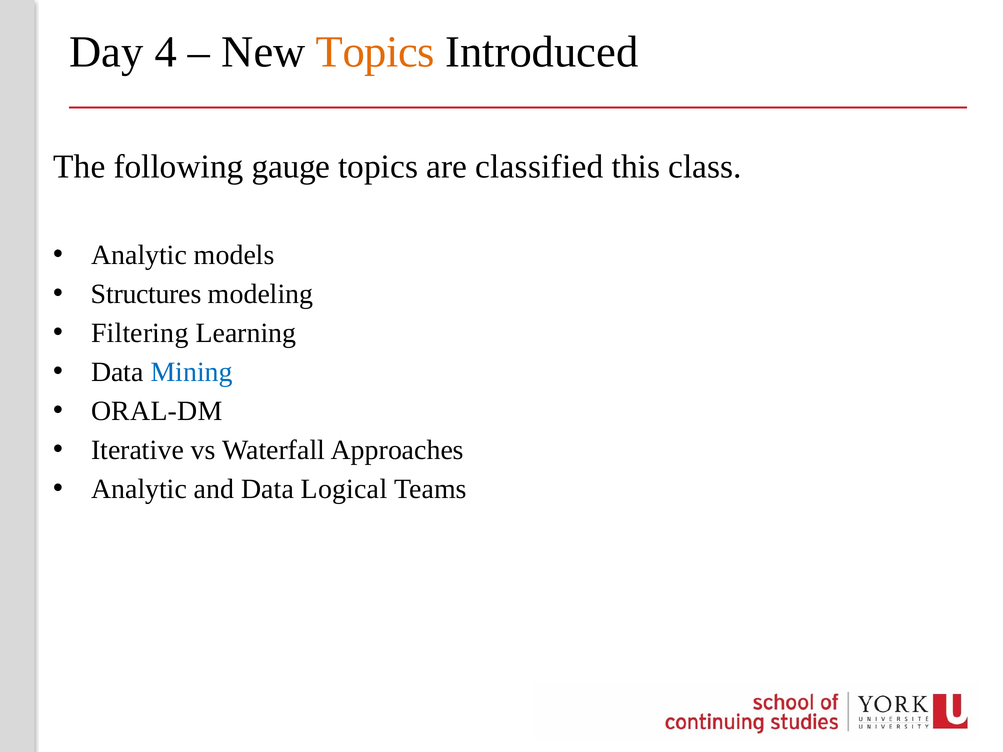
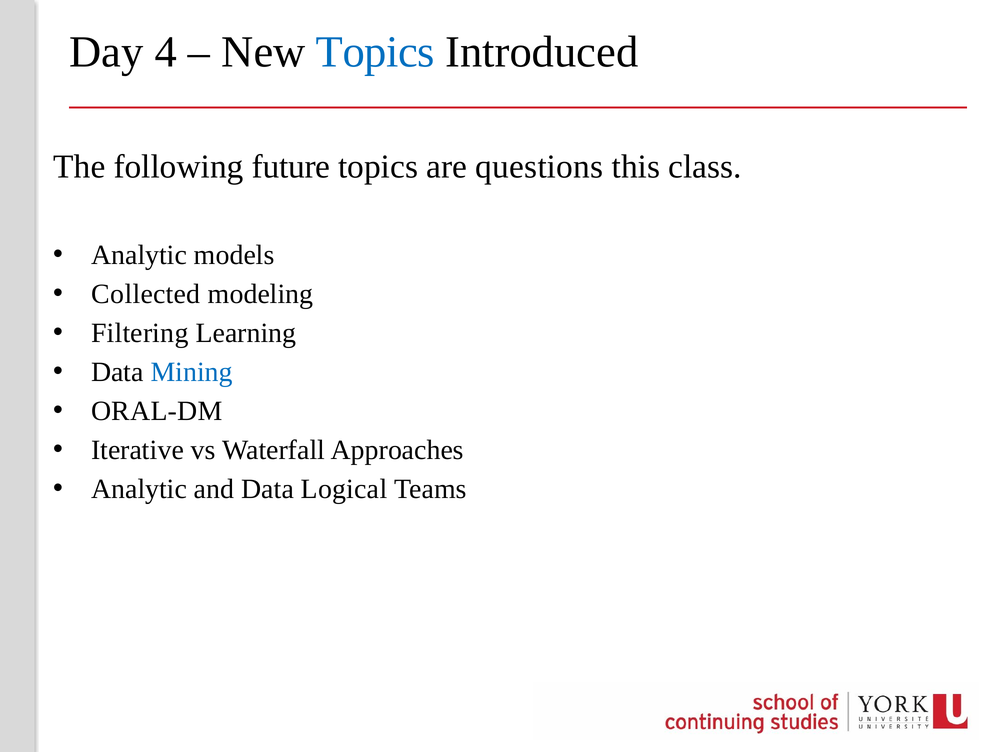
Topics colour: orange -> blue (375, 52)
gauge: gauge -> future (291, 167)
classified: classified -> questions (539, 167)
Structures: Structures -> Collected (146, 294)
